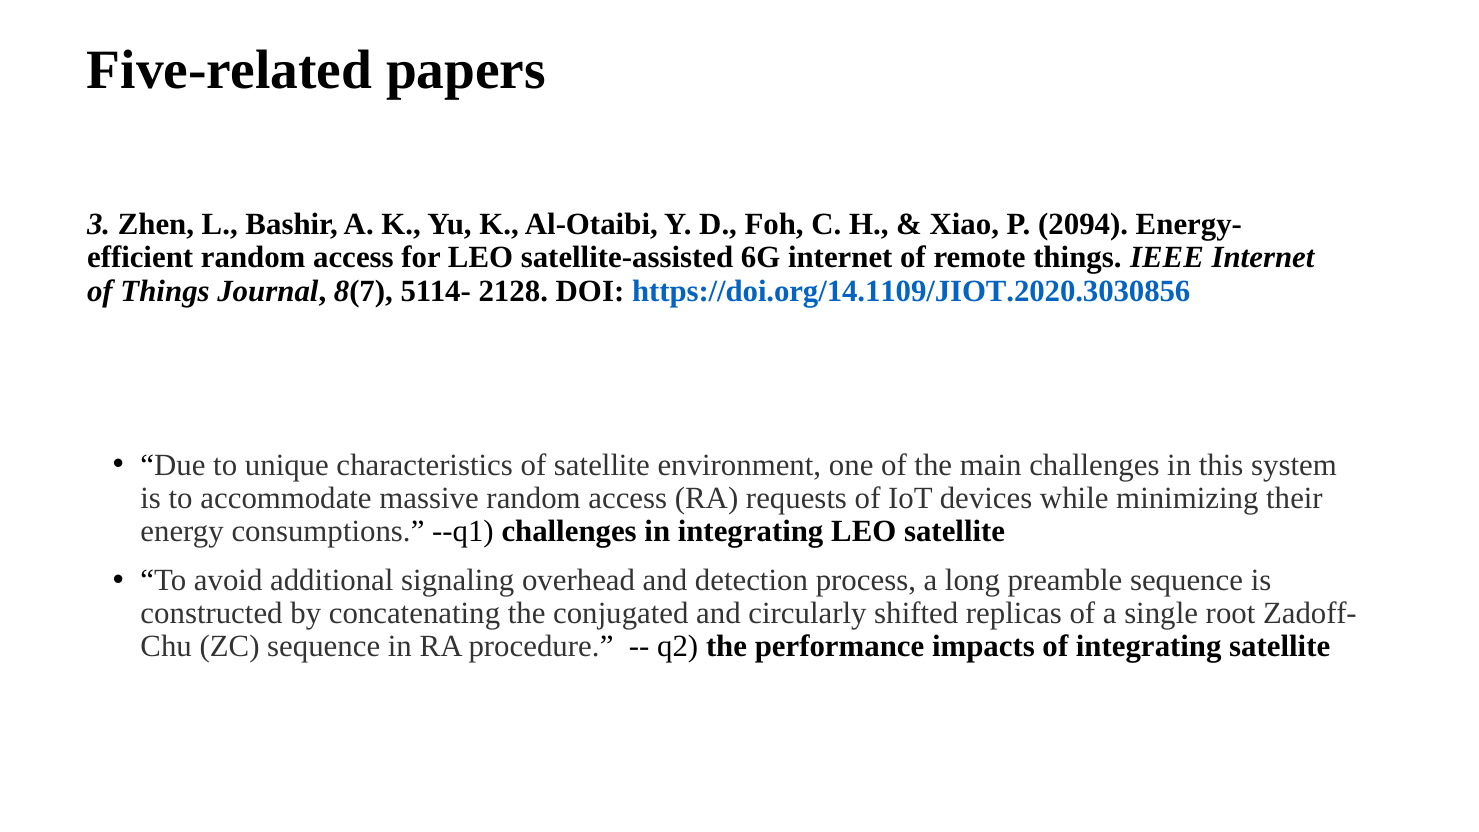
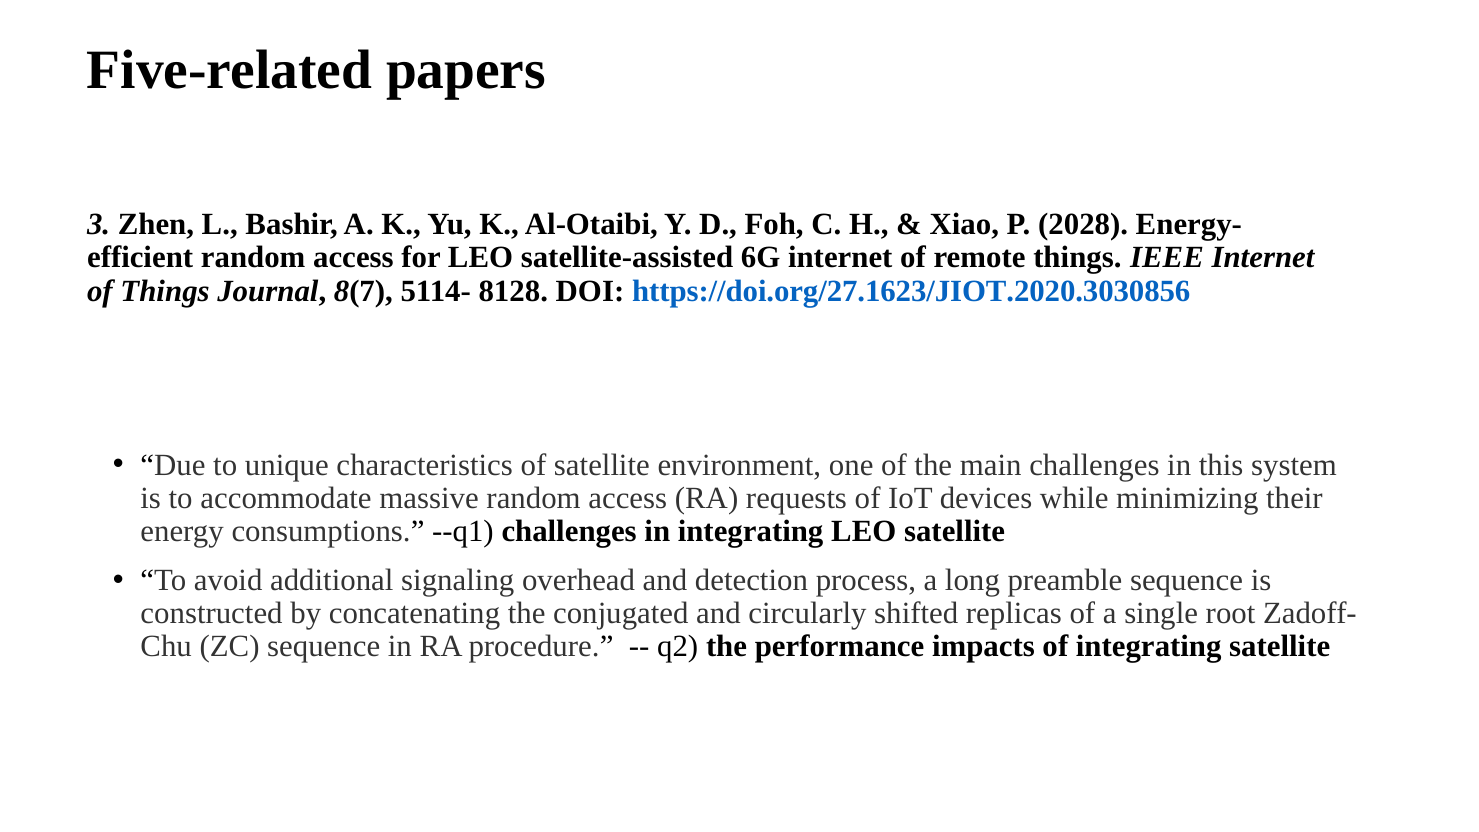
2094: 2094 -> 2028 (1083, 224)
2128: 2128 -> 8128 (513, 291)
https://doi.org/14.1109/JIOT.2020.3030856: https://doi.org/14.1109/JIOT.2020.3030856 -> https://doi.org/27.1623/JIOT.2020.3030856 (911, 291)
